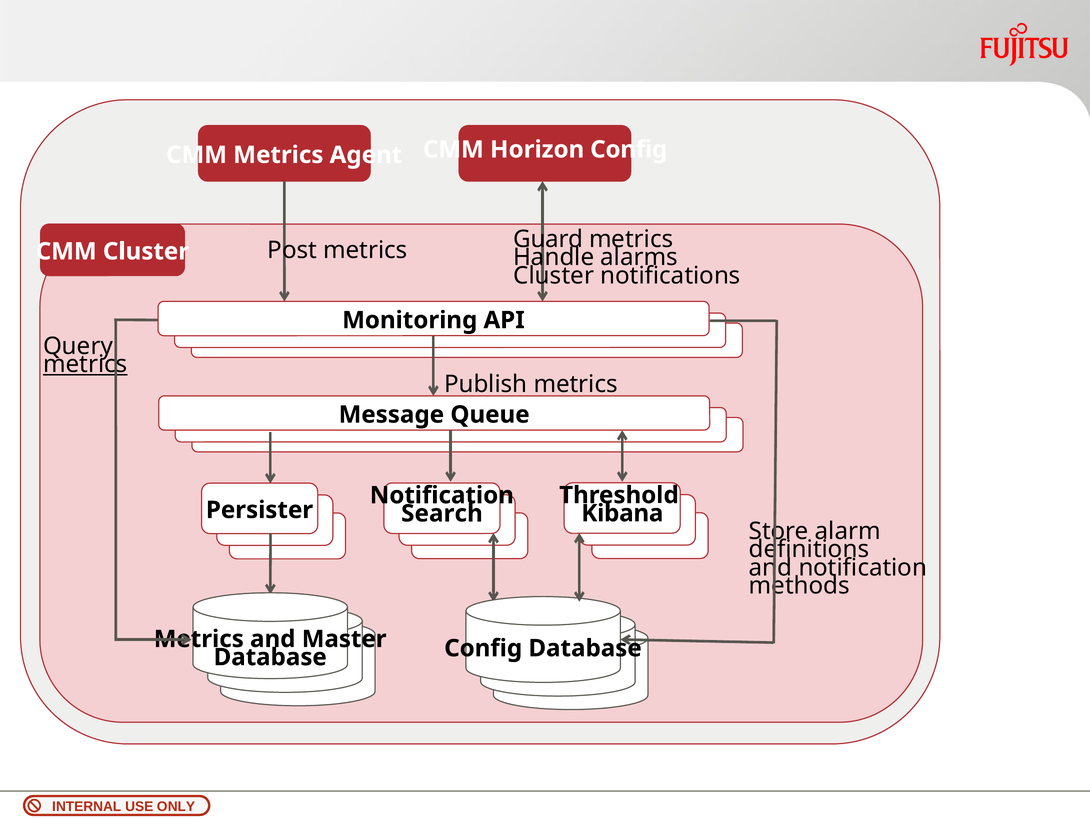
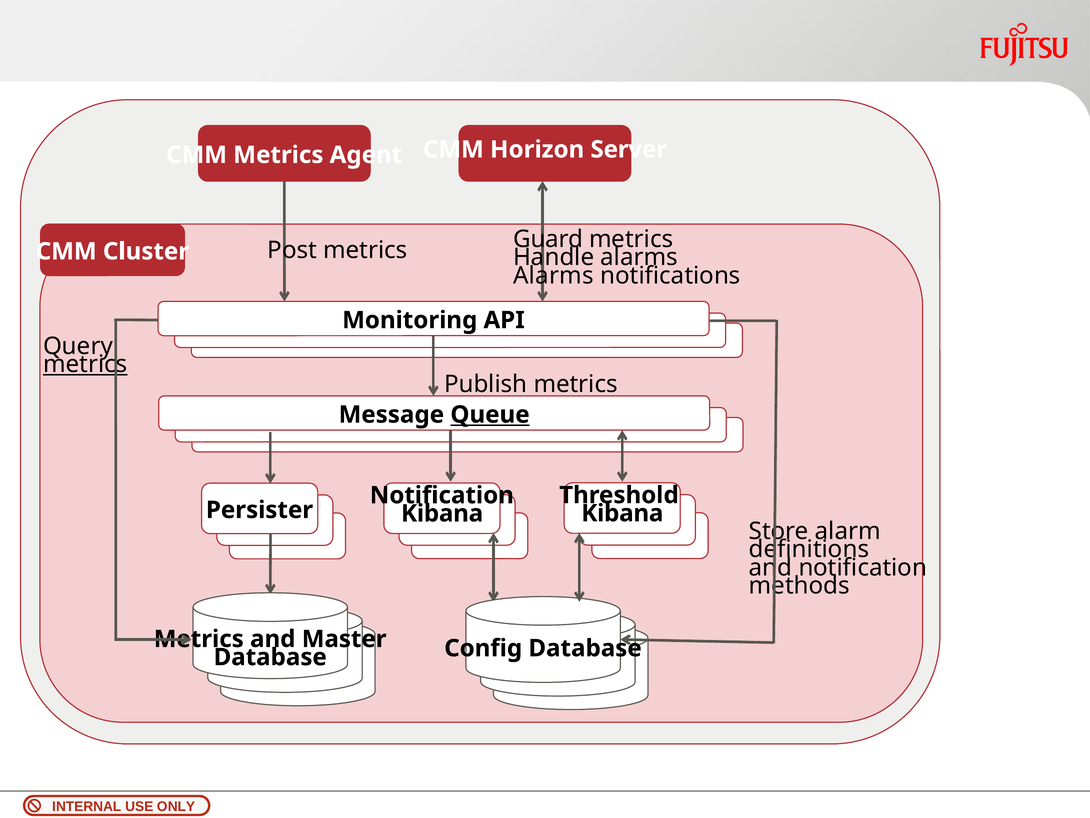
Horizon Config: Config -> Server (629, 149)
Cluster: Cluster -> Alarms (554, 275)
Queue underline: none -> present (490, 414)
Search: Search -> Kibana (442, 513)
